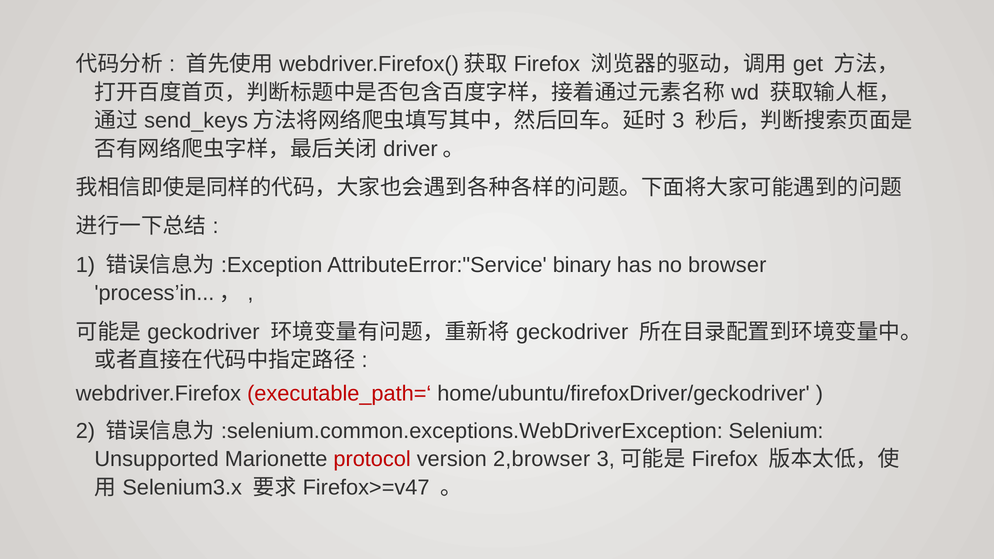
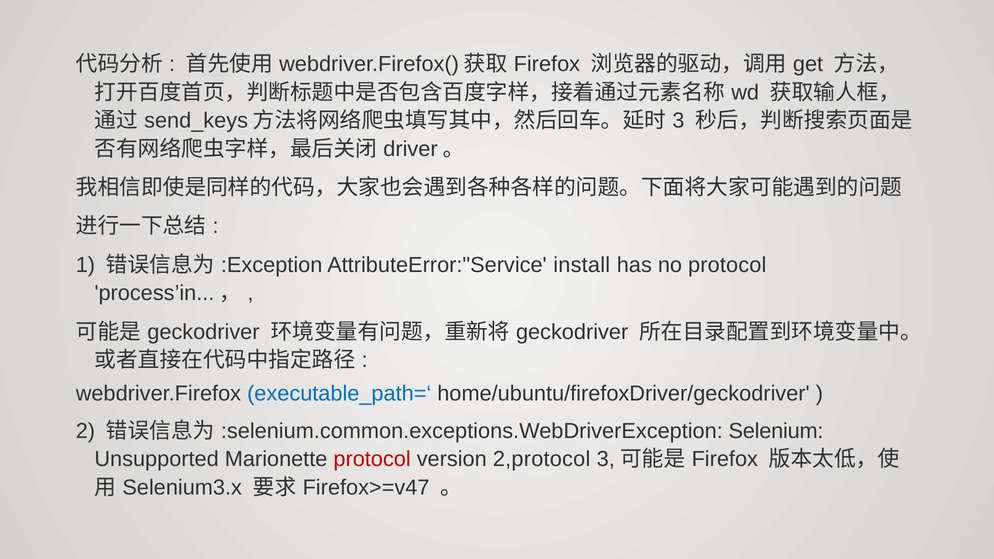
binary: binary -> install (582, 265)
no browser: browser -> protocol (727, 265)
executable_path=‘ colour: red -> blue (339, 394)
2,browser: 2,browser -> 2,protocol (542, 459)
